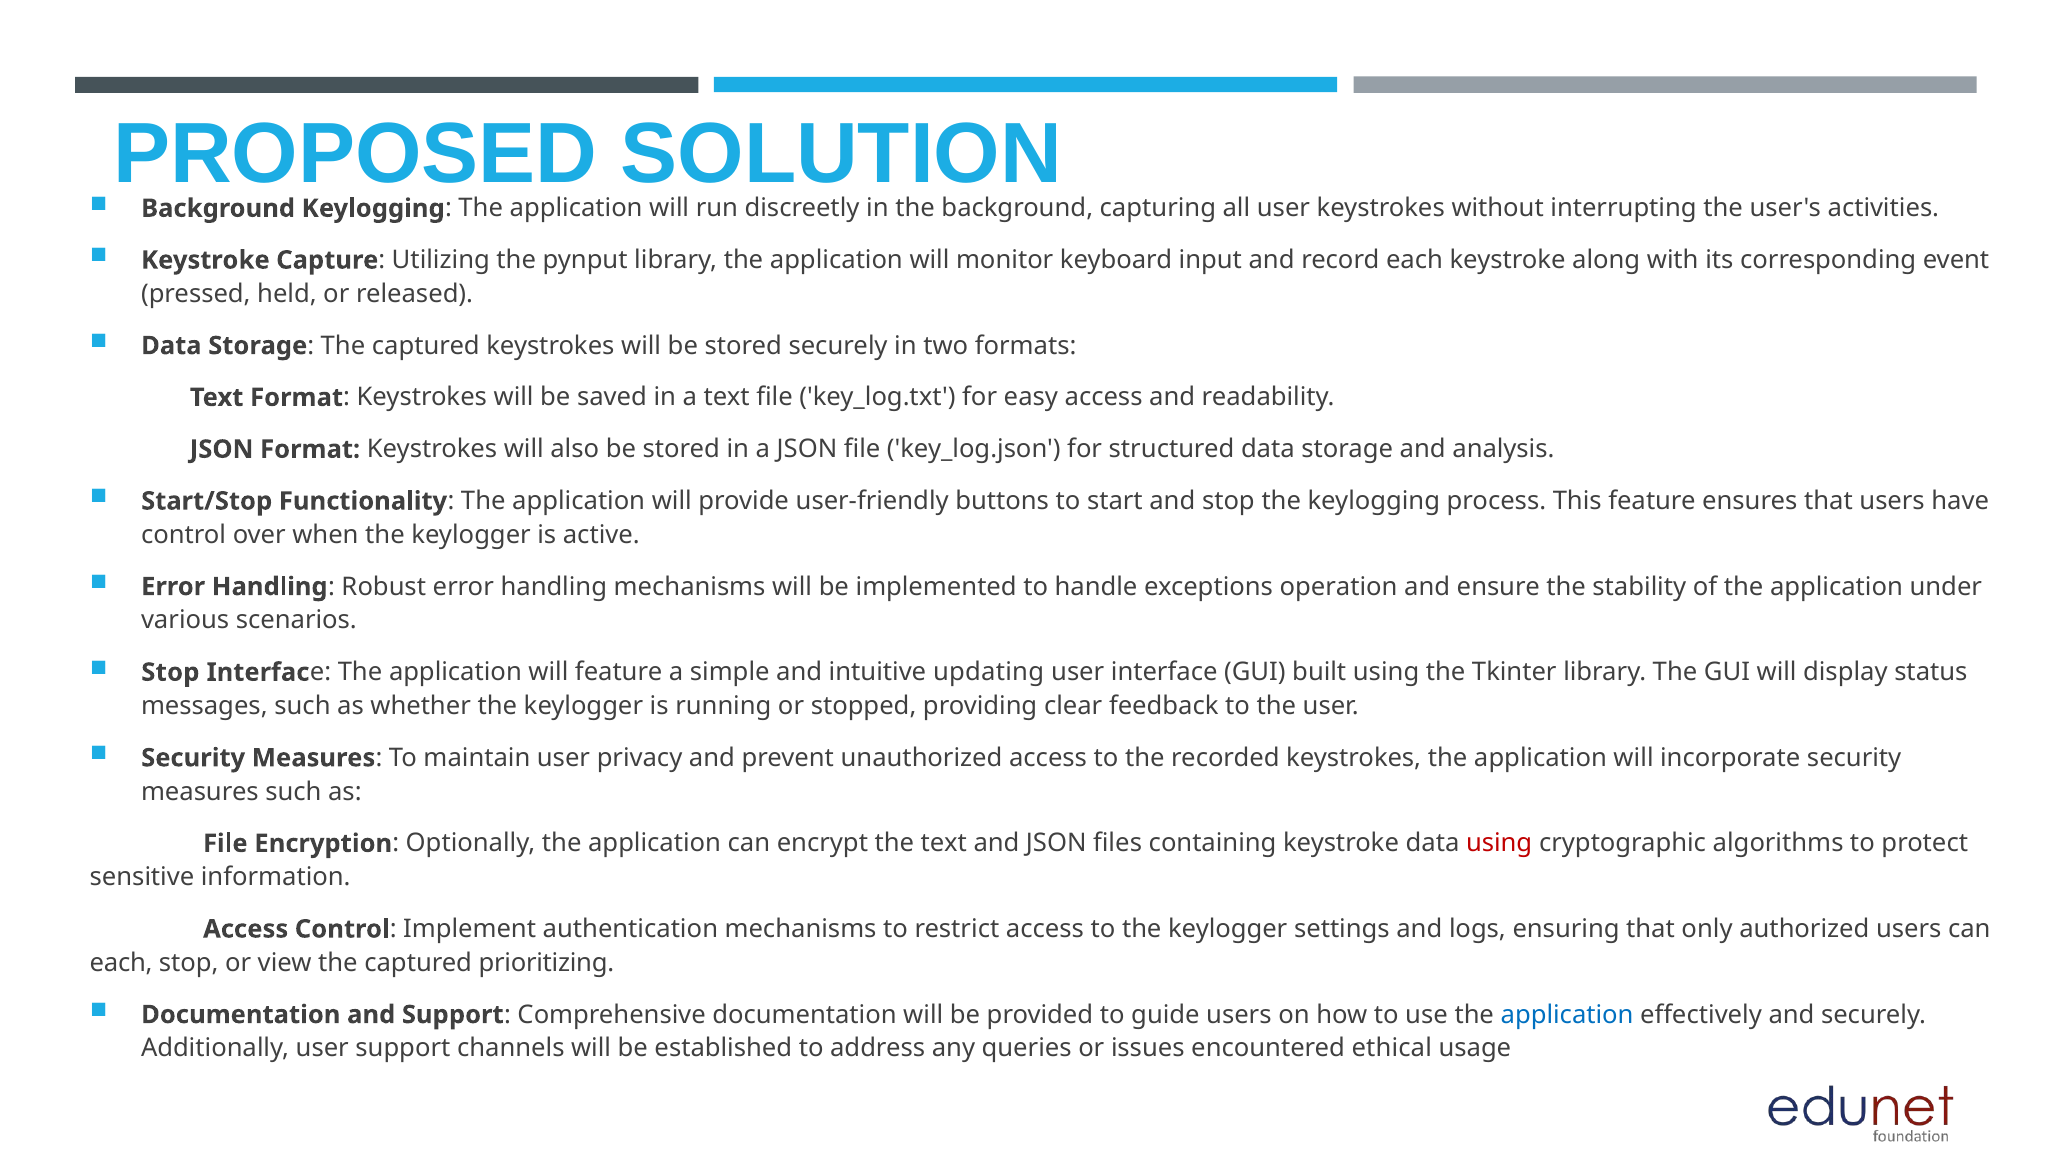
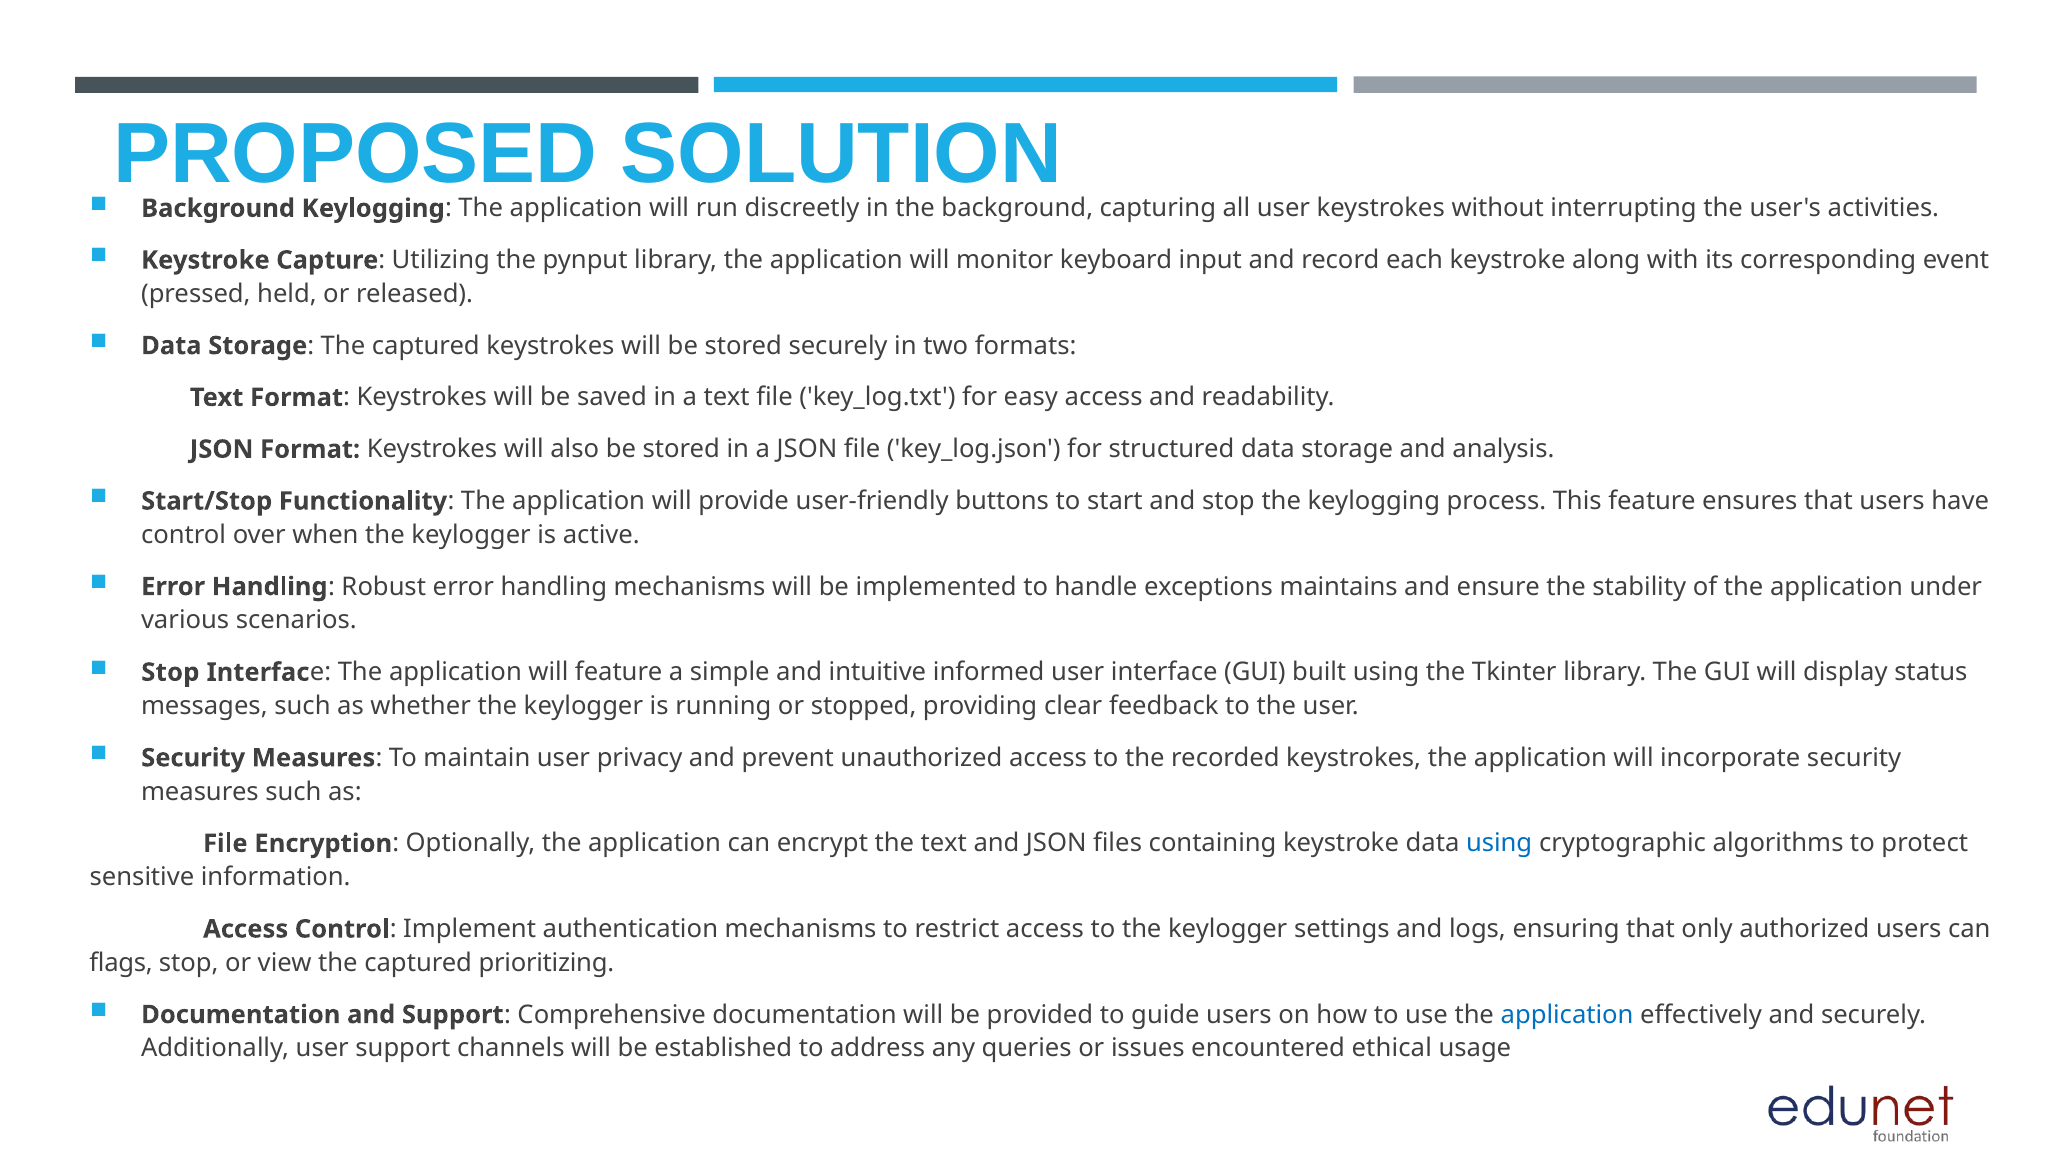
operation: operation -> maintains (1339, 587)
updating: updating -> informed (989, 672)
using colour: red -> blue (1499, 844)
each: each -> flags (121, 963)
